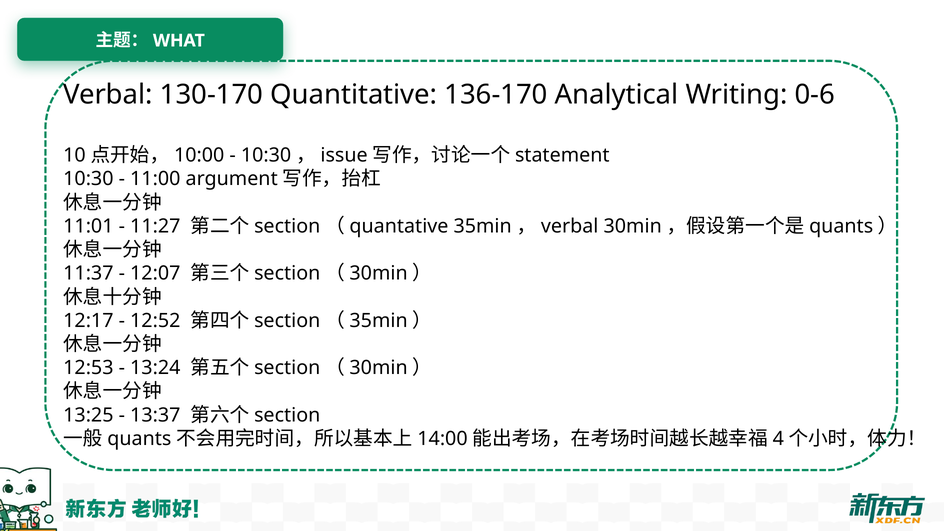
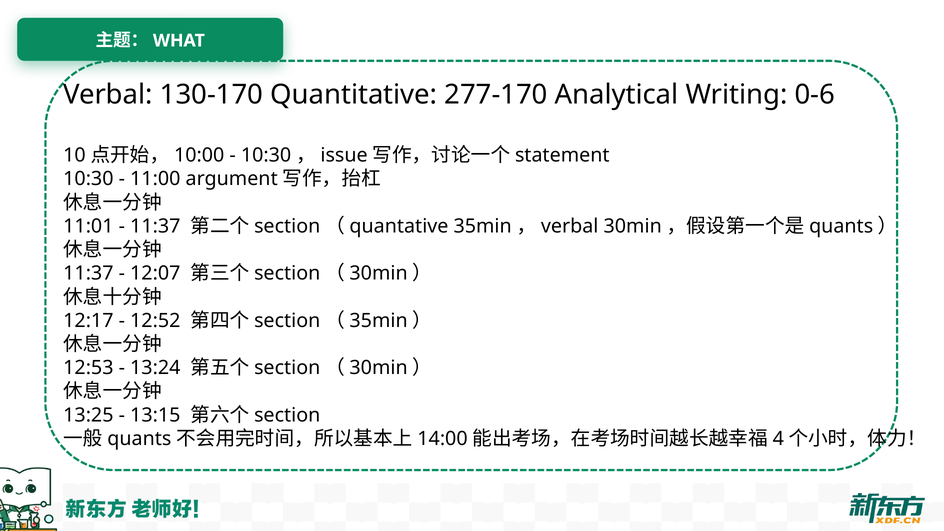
136-170: 136-170 -> 277-170 (496, 95)
11:27: 11:27 -> 11:37 (155, 226)
13:37: 13:37 -> 13:15 (155, 415)
